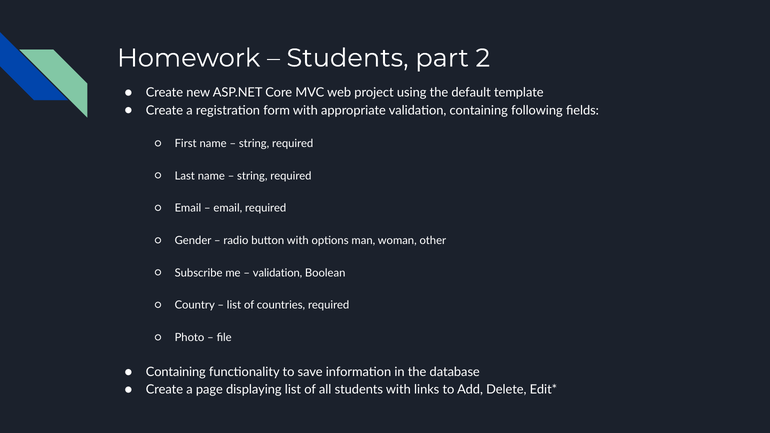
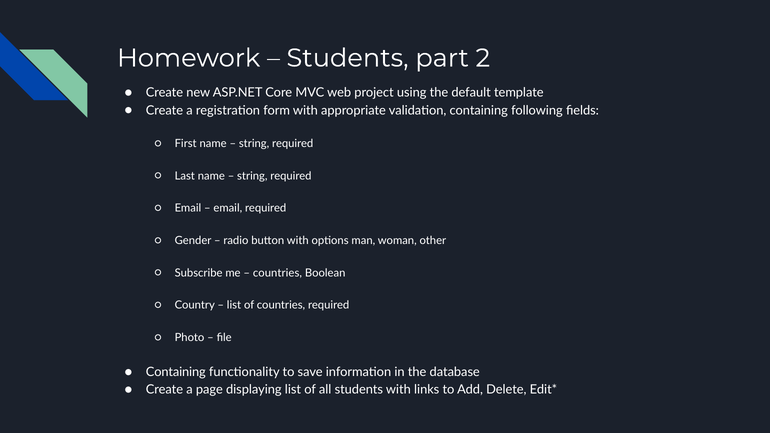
validation: validation -> countries (277, 273)
